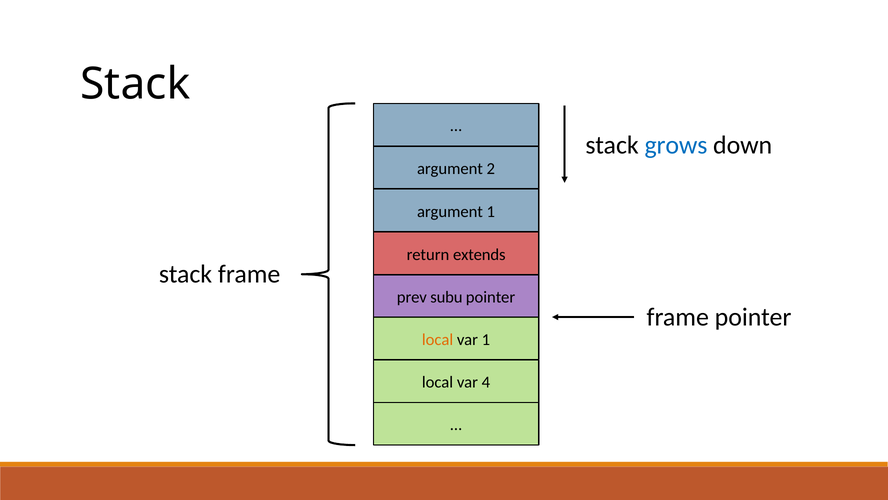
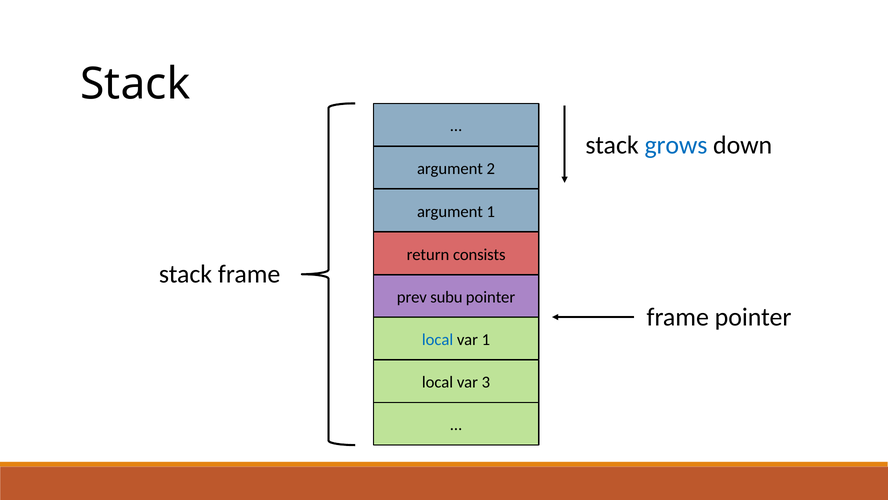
extends: extends -> consists (479, 254)
local colour: orange -> blue (438, 339)
4: 4 -> 3 (486, 382)
